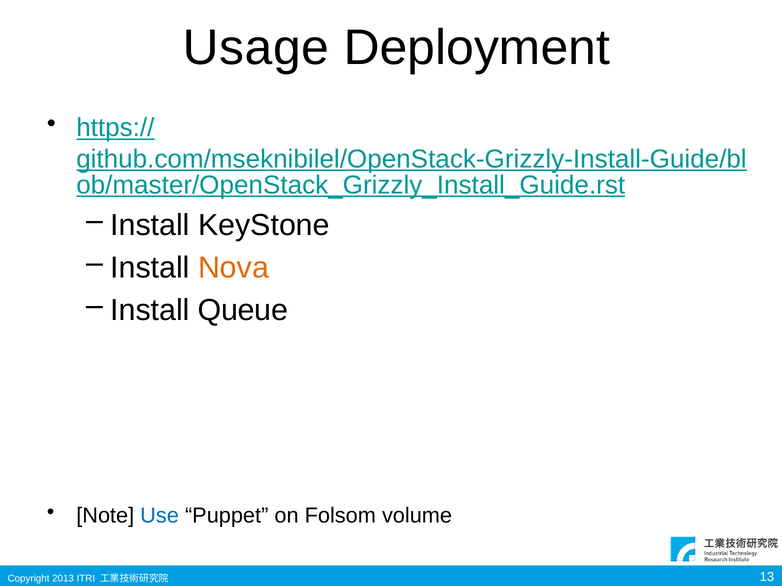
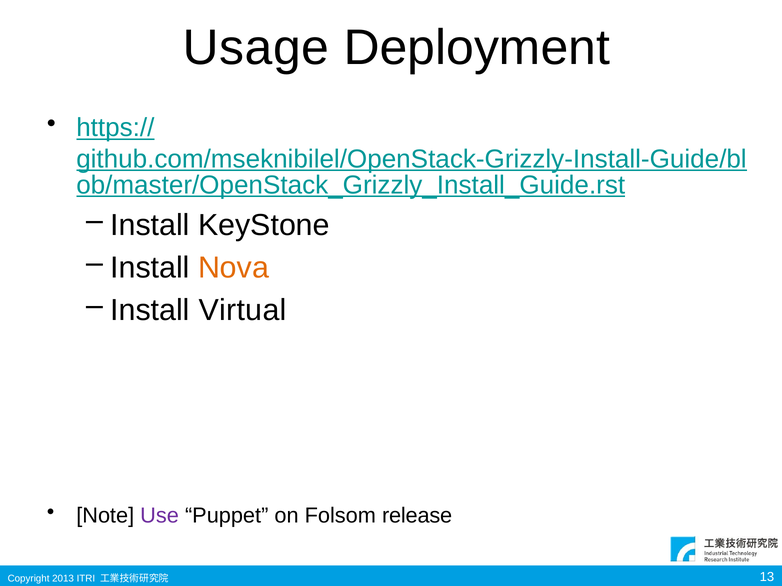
Queue: Queue -> Virtual (243, 311)
Use colour: blue -> purple (160, 516)
volume: volume -> release (417, 516)
